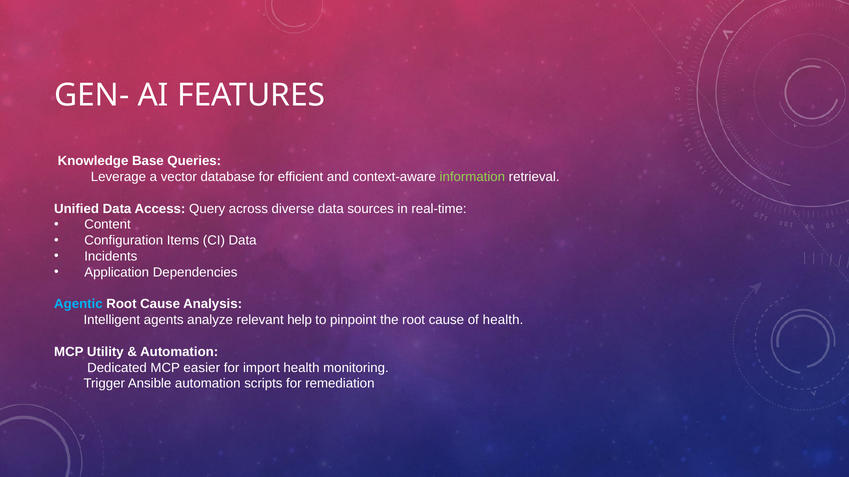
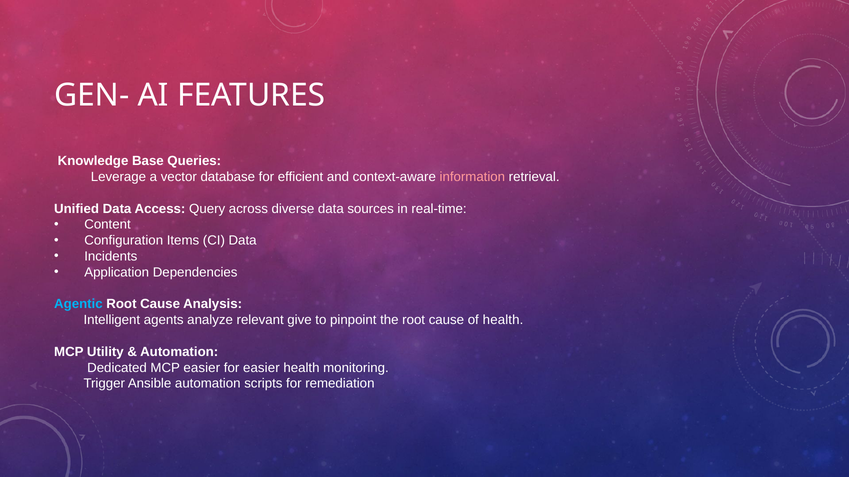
information colour: light green -> pink (472, 177)
help: help -> give (300, 320)
for import: import -> easier (261, 368)
